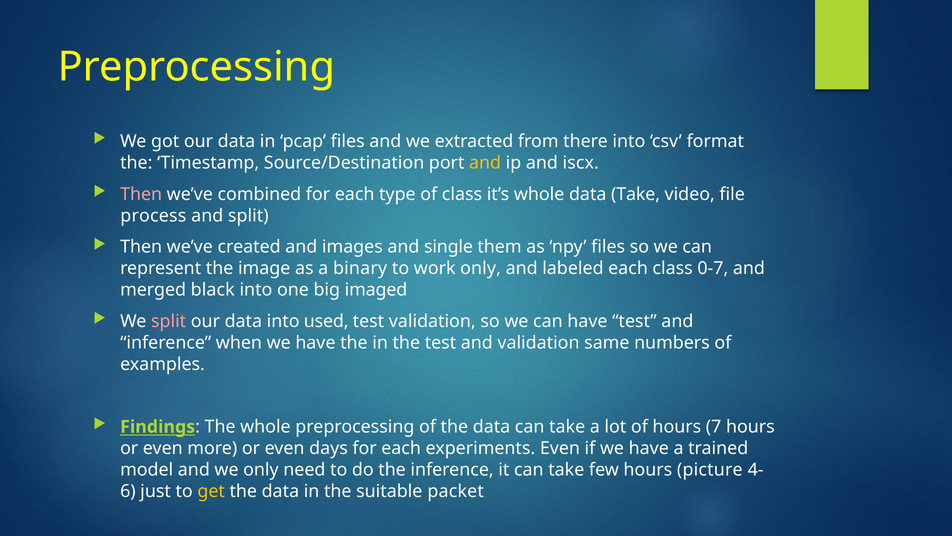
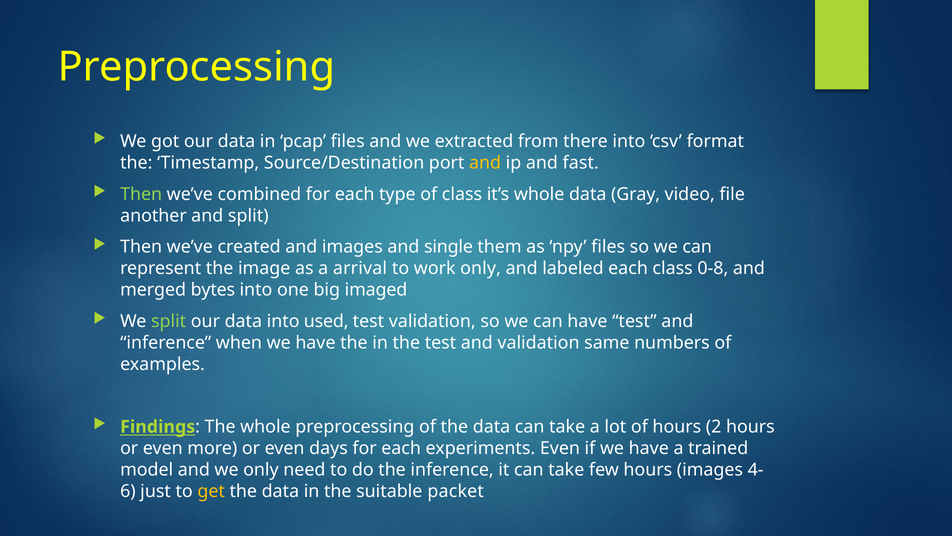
iscx: iscx -> fast (581, 163)
Then colour: pink -> light green (141, 194)
data Take: Take -> Gray (636, 194)
process: process -> another (153, 215)
binary: binary -> arrival (360, 268)
0-7: 0-7 -> 0-8 (713, 268)
black: black -> bytes (213, 290)
split colour: pink -> light green (169, 321)
7: 7 -> 2 (714, 426)
hours picture: picture -> images (710, 469)
